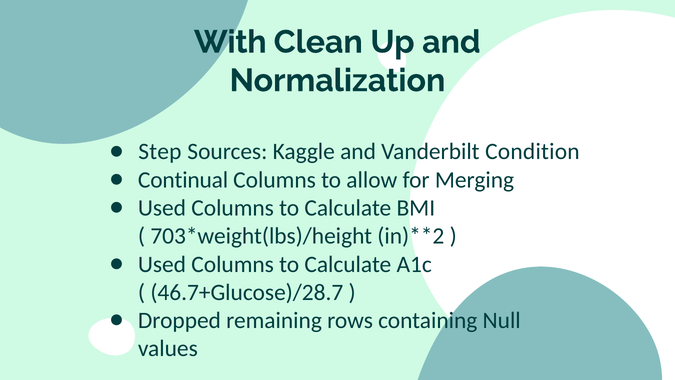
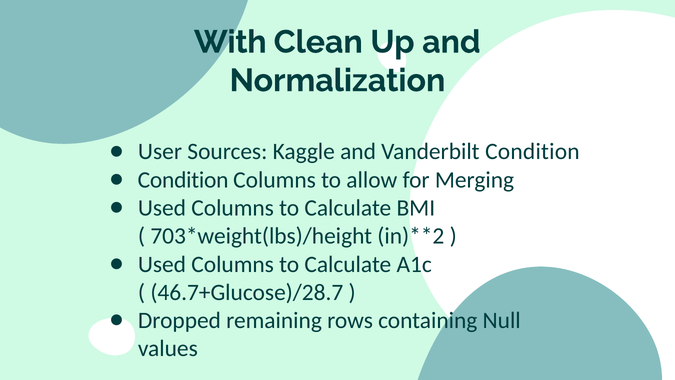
Step: Step -> User (160, 152)
Continual: Continual -> Condition (183, 180)
